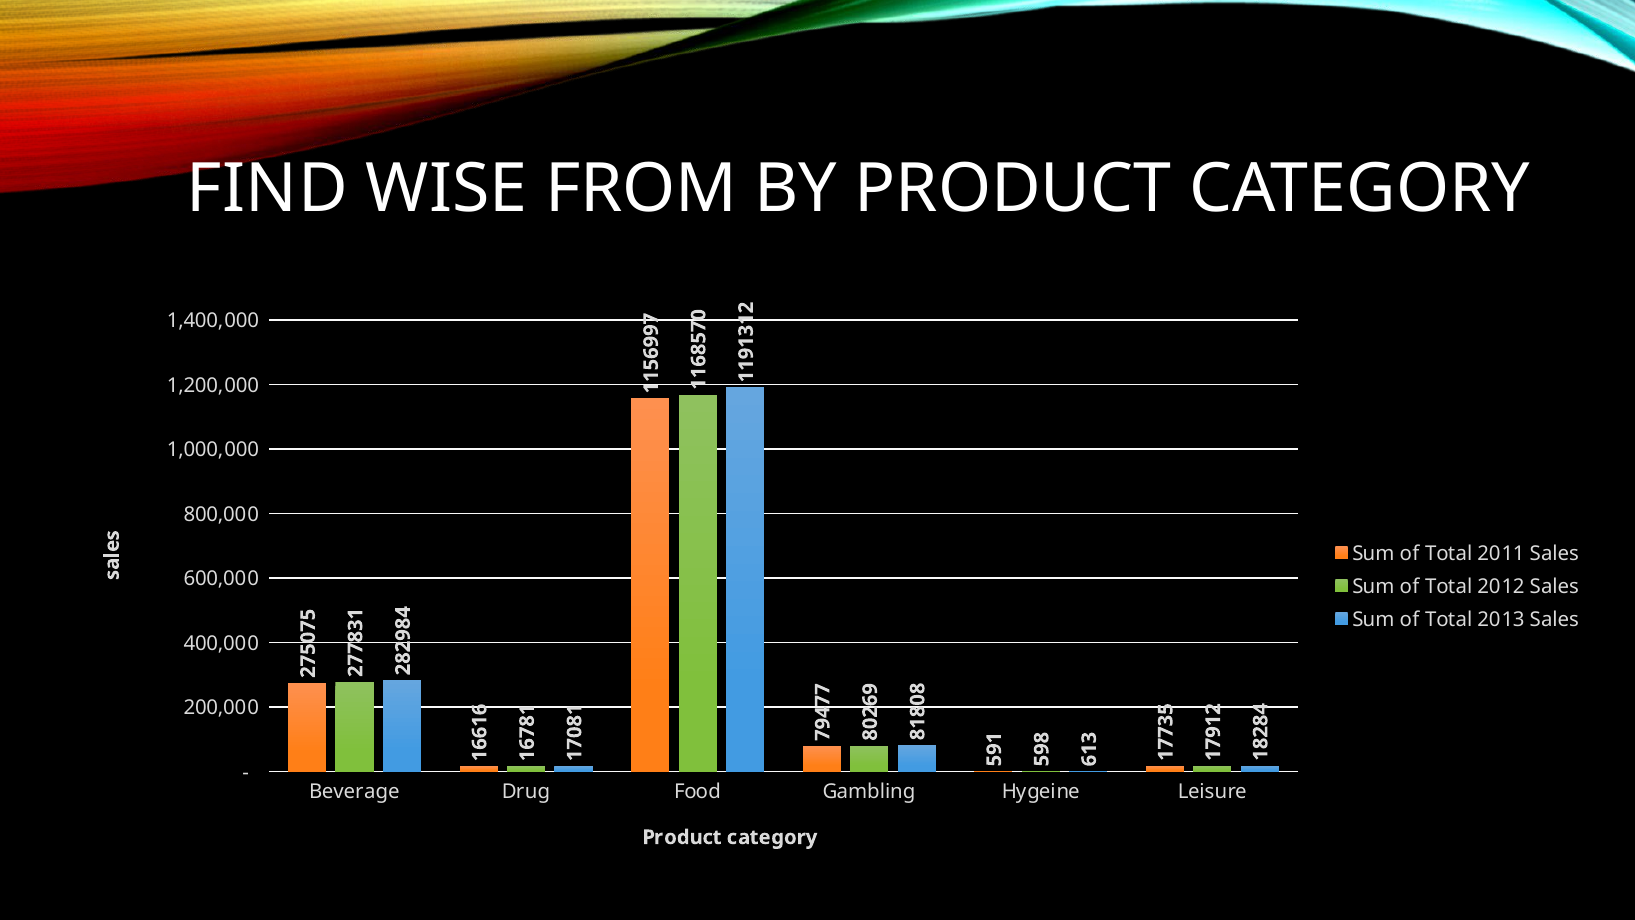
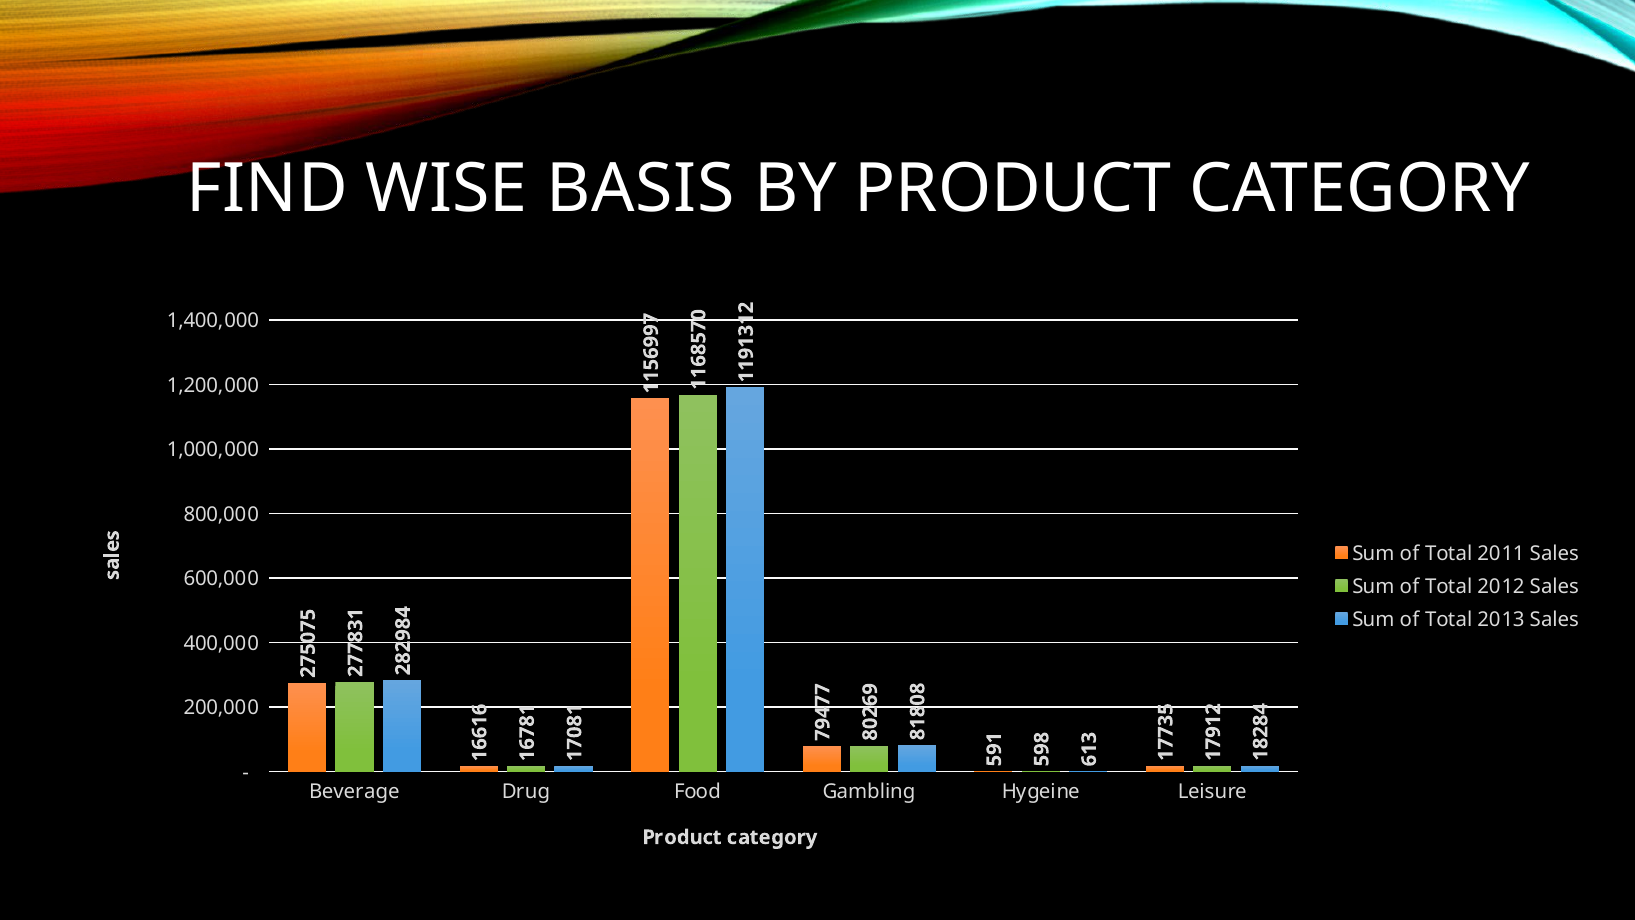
FROM: FROM -> BASIS (641, 189)
